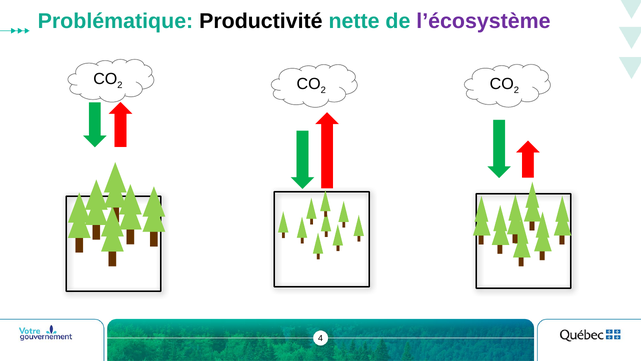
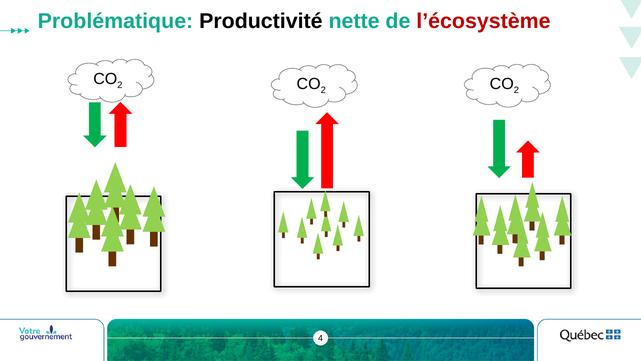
l’écosystème colour: purple -> red (483, 21)
